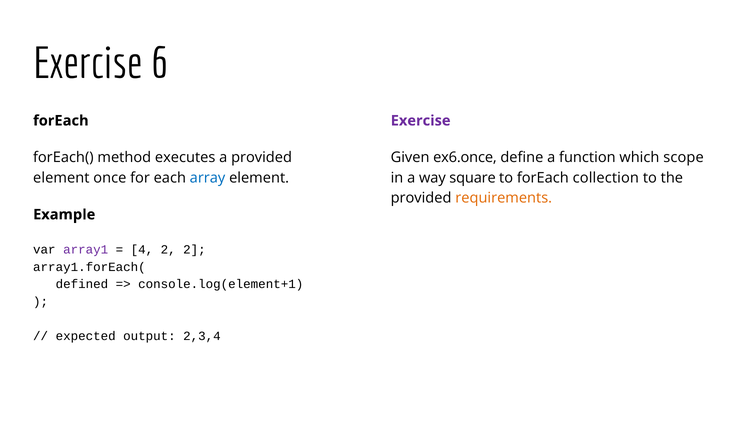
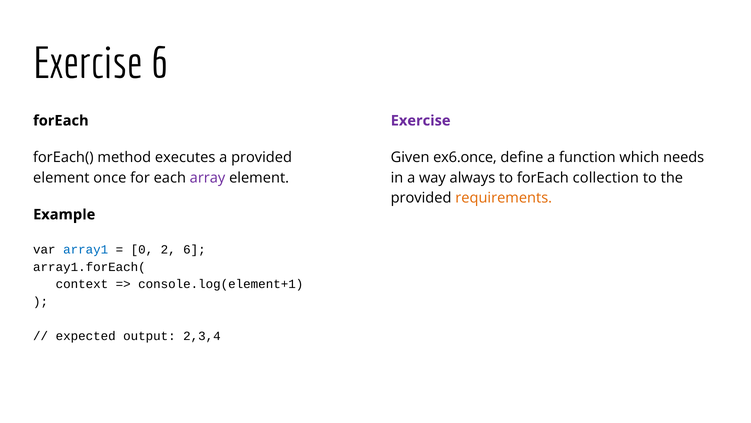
scope: scope -> needs (684, 157)
array colour: blue -> purple (208, 177)
square: square -> always (472, 177)
array1 colour: purple -> blue (86, 249)
4: 4 -> 0 (142, 249)
2 2: 2 -> 6 (194, 249)
defined: defined -> context (82, 284)
